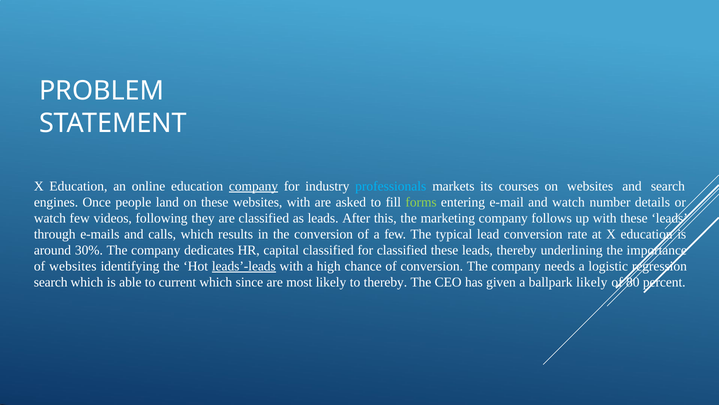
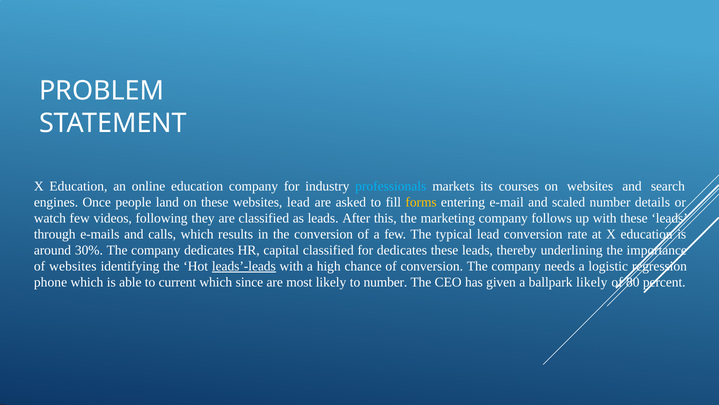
company underline: present -> none (254, 186)
websites with: with -> lead (298, 202)
forms colour: light green -> yellow (421, 202)
and watch: watch -> scaled (569, 202)
for classified: classified -> dedicates (402, 250)
search: search -> phone (51, 282)
to thereby: thereby -> number (385, 282)
